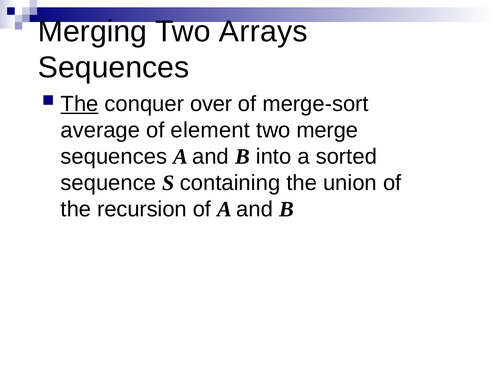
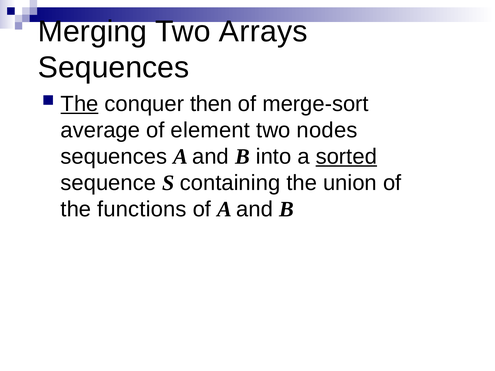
over: over -> then (211, 104)
merge: merge -> nodes (327, 130)
sorted underline: none -> present (346, 157)
recursion: recursion -> functions (142, 209)
